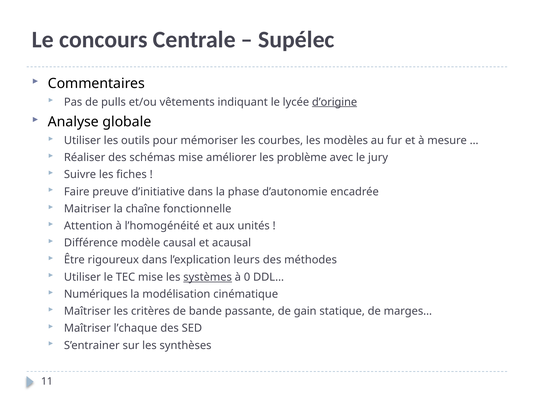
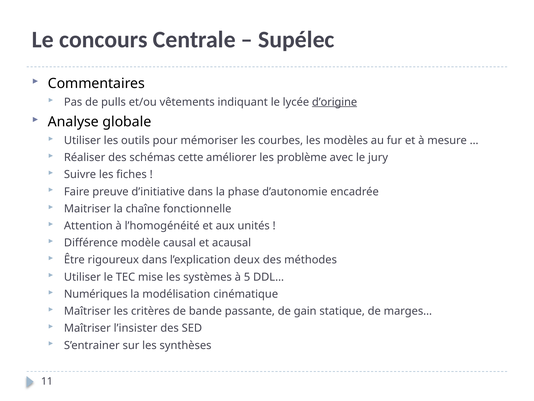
schémas mise: mise -> cette (191, 157)
leurs: leurs -> deux (247, 260)
systèmes underline: present -> none (208, 277)
0: 0 -> 5 (247, 277)
l’chaque: l’chaque -> l’insister (136, 328)
